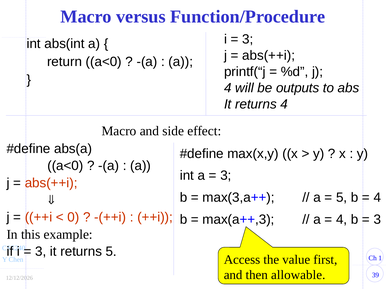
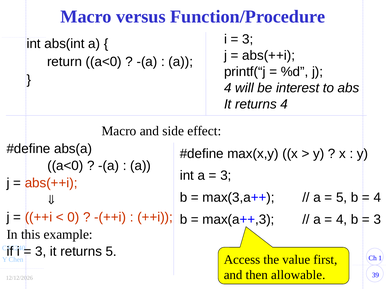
outputs: outputs -> interest (298, 88)
